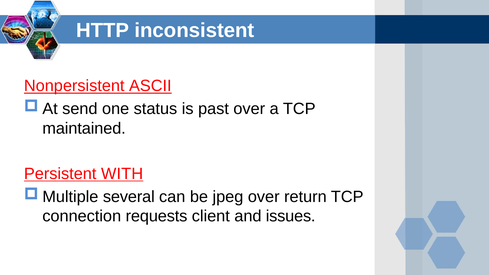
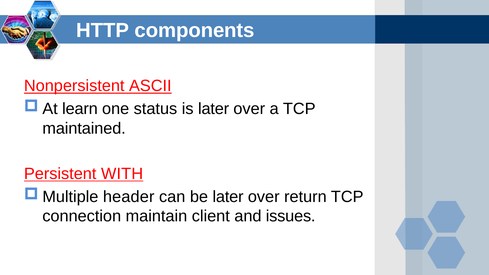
inconsistent: inconsistent -> components (195, 30)
send: send -> learn (80, 109)
is past: past -> later (214, 109)
several: several -> header (129, 197)
be jpeg: jpeg -> later (228, 197)
requests: requests -> maintain (156, 216)
